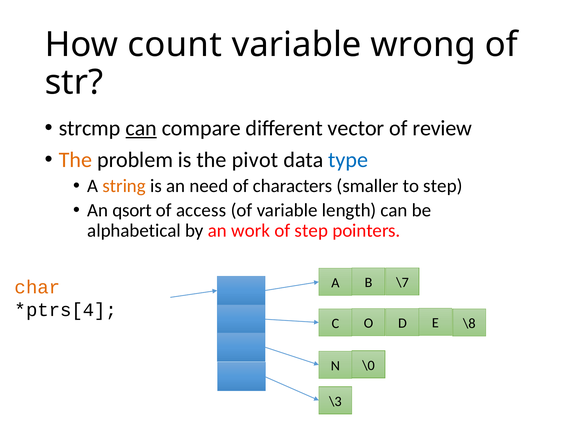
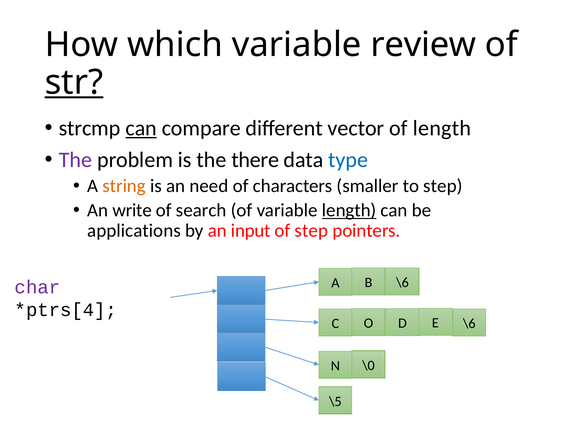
count: count -> which (175, 45)
wrong: wrong -> review (423, 45)
str underline: none -> present (74, 82)
of review: review -> length (442, 128)
The colour: orange -> purple (76, 160)
pivot: pivot -> there (255, 160)
qsort: qsort -> write (132, 210)
access: access -> search (201, 210)
length underline: none -> present (349, 210)
alphabetical: alphabetical -> applications (134, 231)
work: work -> input (251, 231)
B \7: \7 -> \6 (402, 283)
char colour: orange -> purple (37, 287)
E \8: \8 -> \6 (469, 323)
\3: \3 -> \5 (335, 401)
